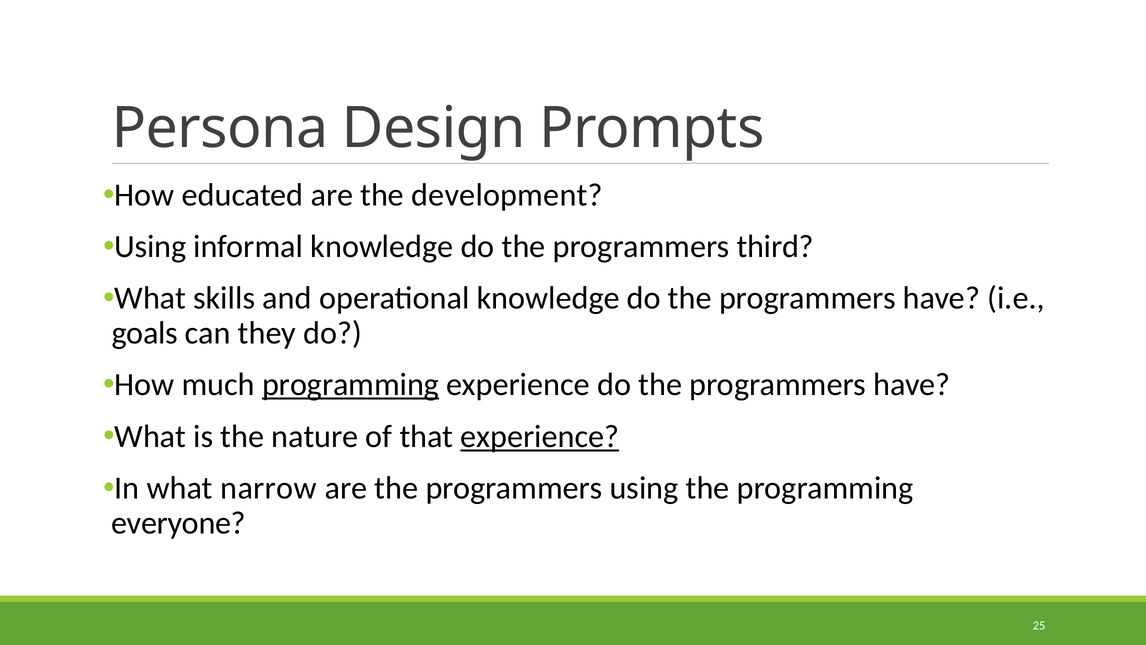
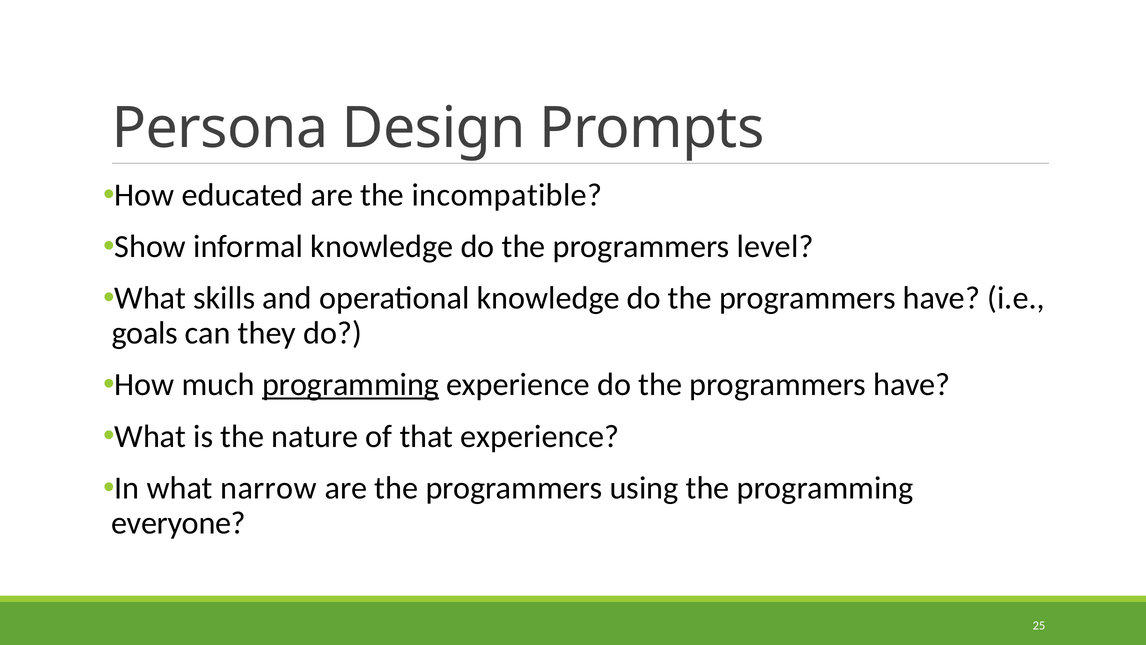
development: development -> incompatible (507, 195)
Using: Using -> Show (150, 247)
third: third -> level (775, 247)
experience underline: present -> none (540, 436)
